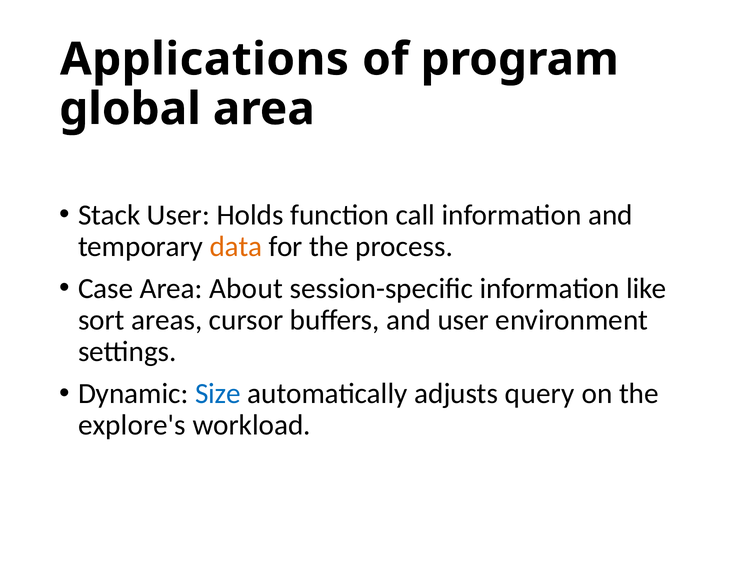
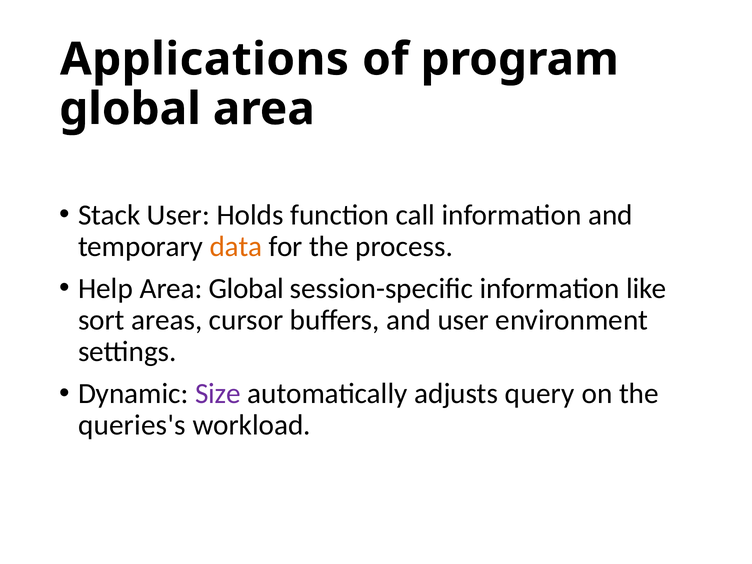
Case: Case -> Help (105, 288)
Area About: About -> Global (246, 288)
Size colour: blue -> purple (218, 393)
explore's: explore's -> queries's (132, 425)
